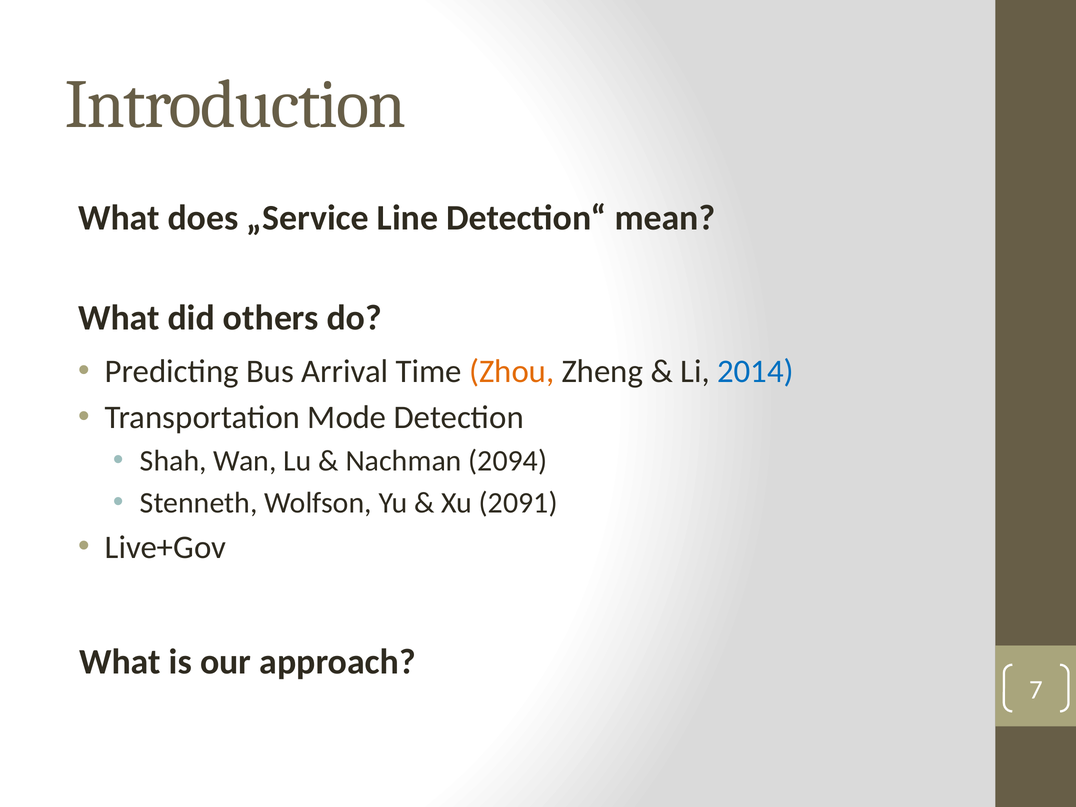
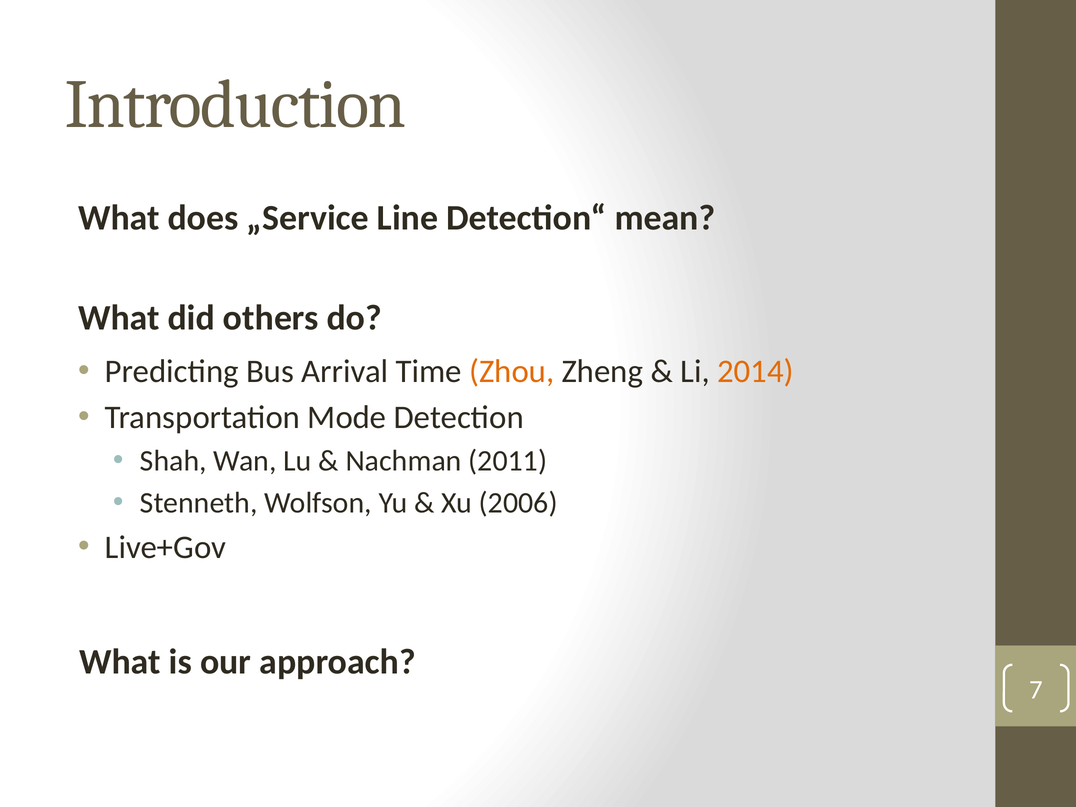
2014 colour: blue -> orange (755, 372)
2094: 2094 -> 2011 (508, 461)
2091: 2091 -> 2006 (518, 503)
